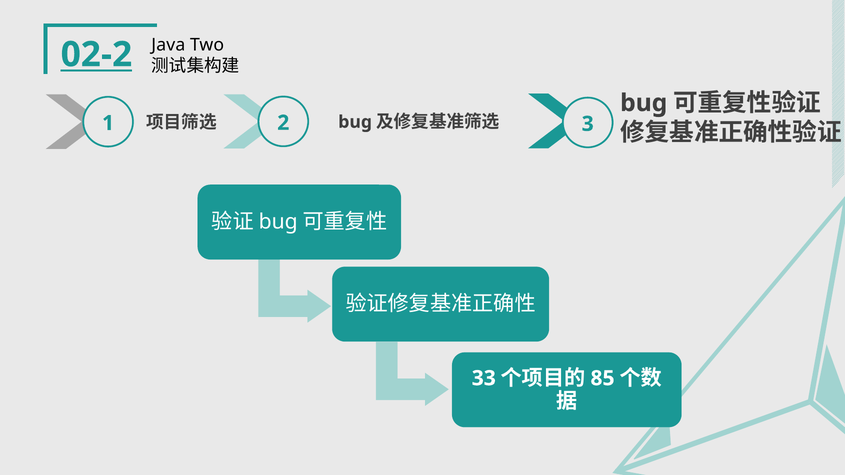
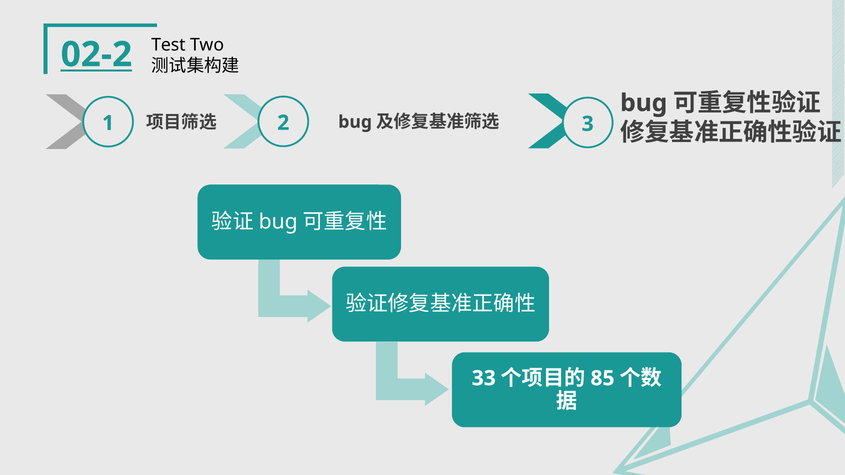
Java: Java -> Test (168, 45)
